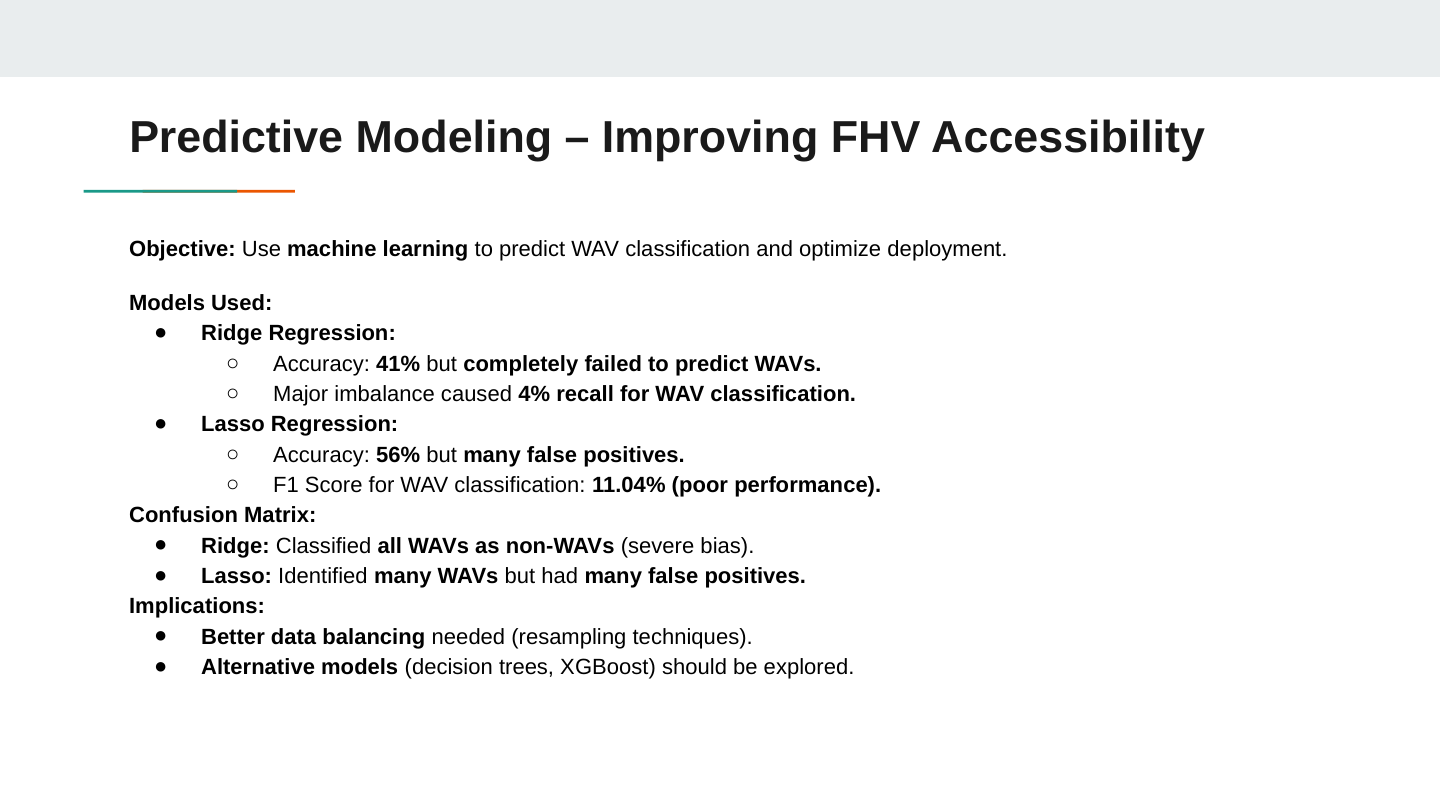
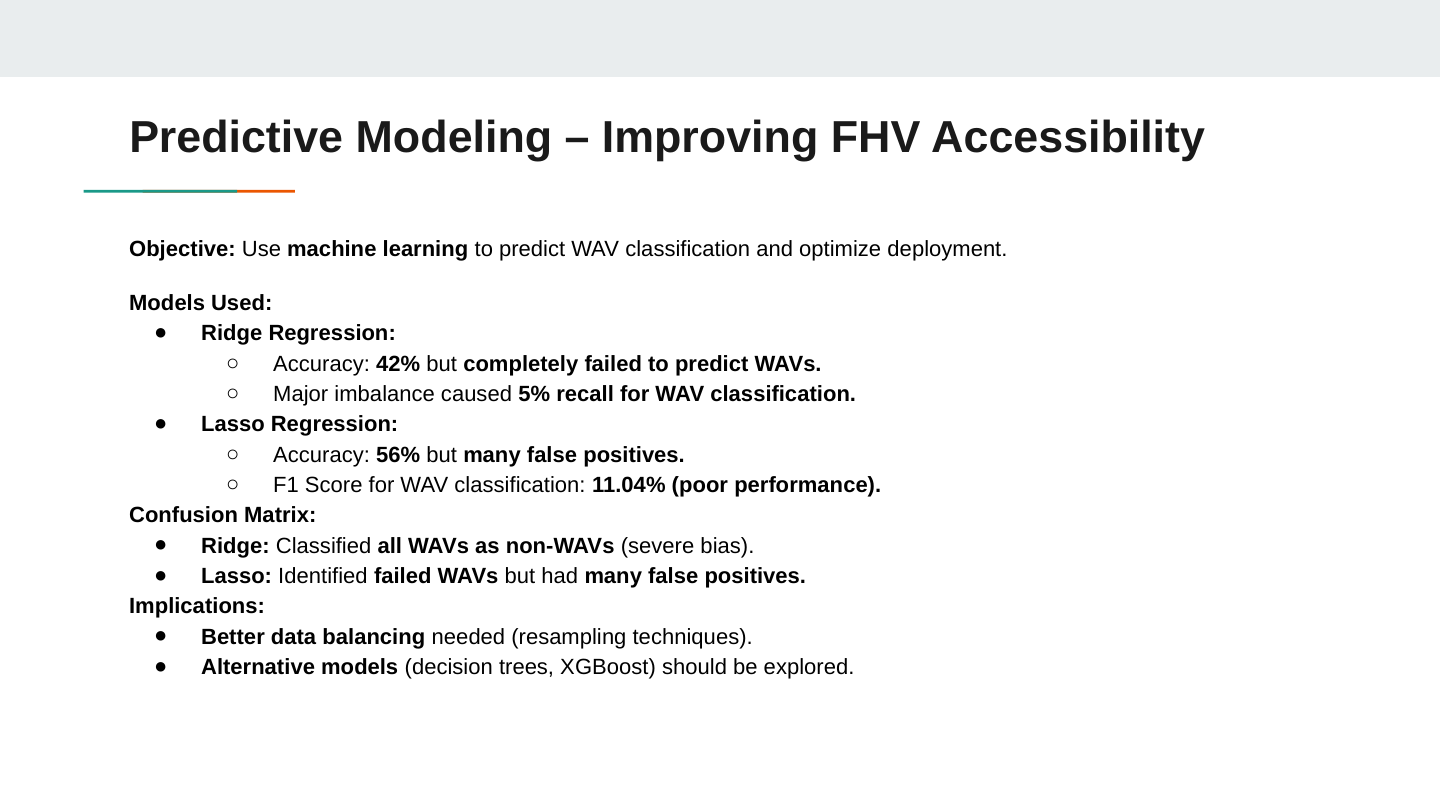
41%: 41% -> 42% (398, 364)
4%: 4% -> 5% (534, 394)
Identified many: many -> failed (403, 576)
